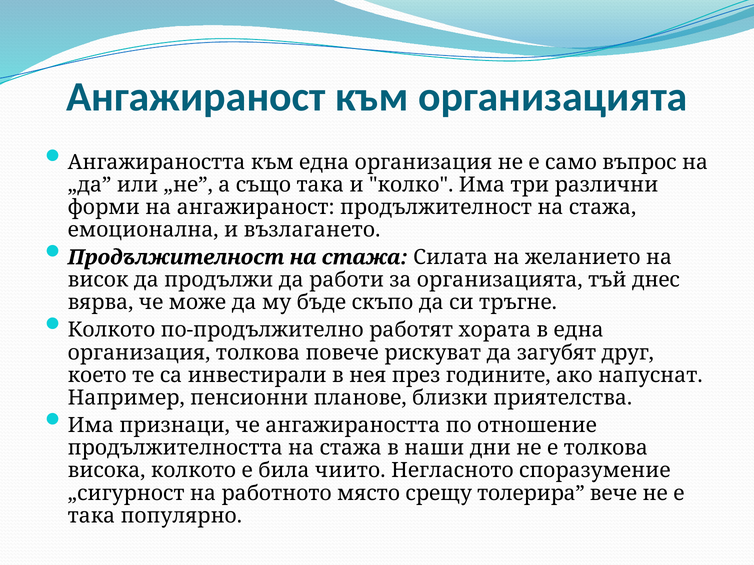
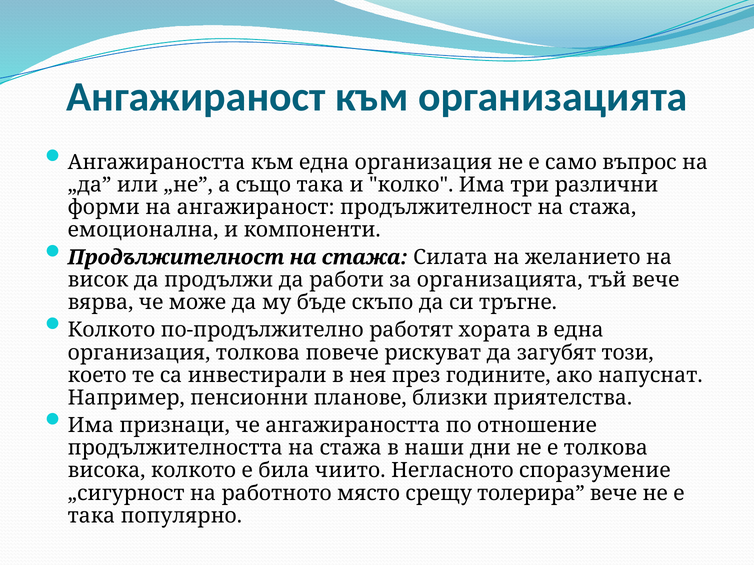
възлагането: възлагането -> компоненти (312, 230)
тъй днес: днес -> вече (656, 280)
друг: друг -> този (628, 353)
